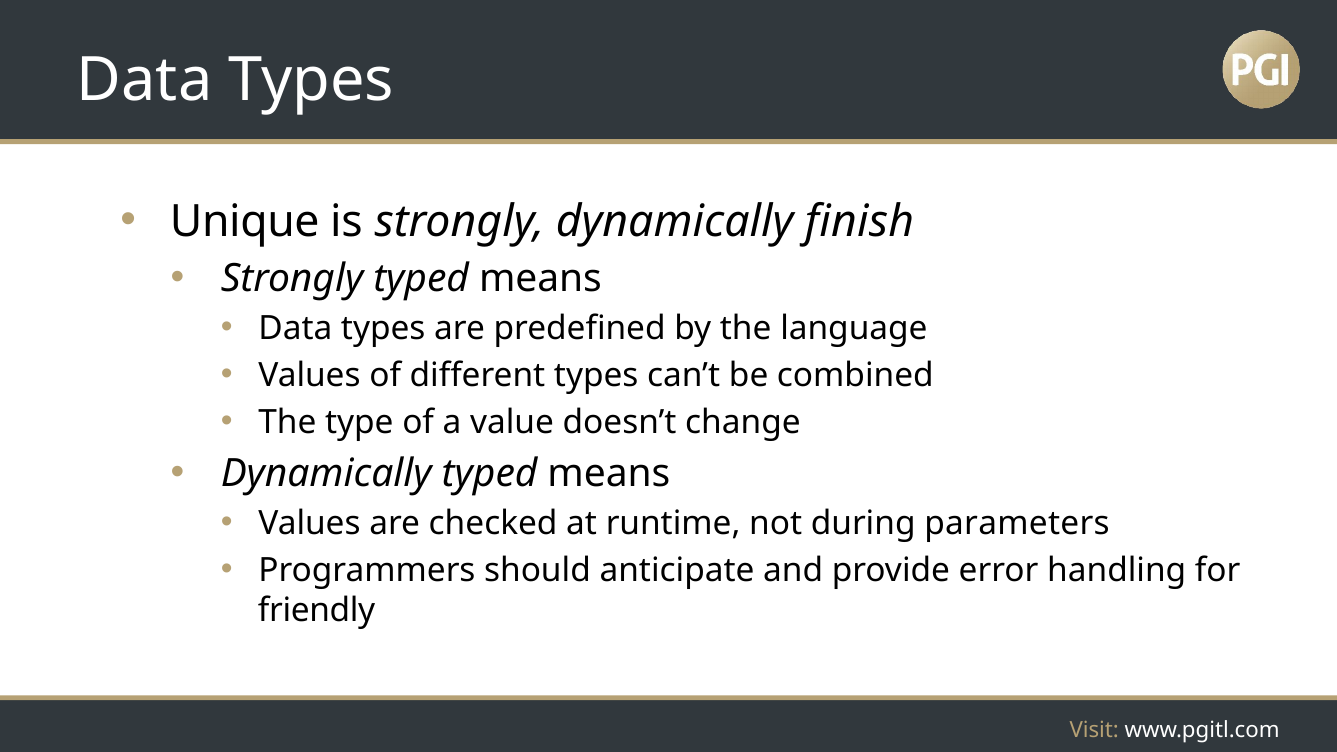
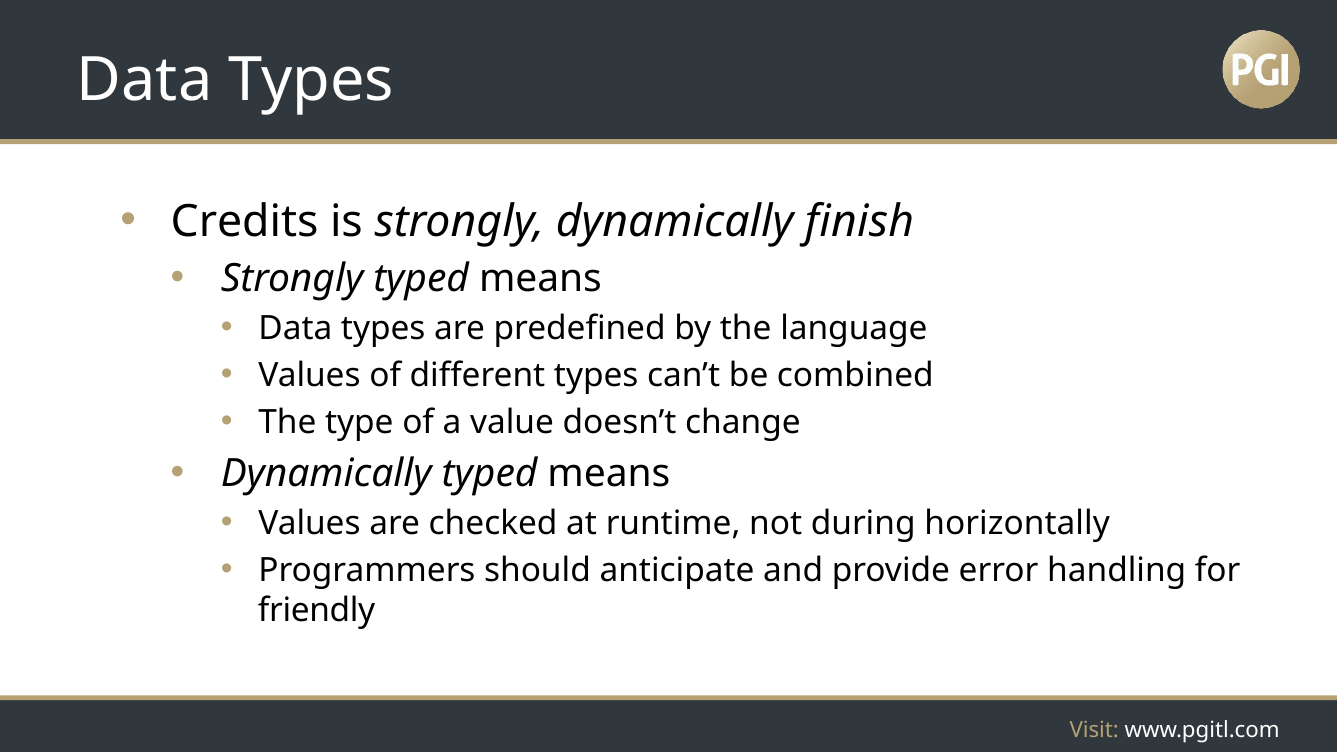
Unique: Unique -> Credits (245, 221)
parameters: parameters -> horizontally (1017, 523)
